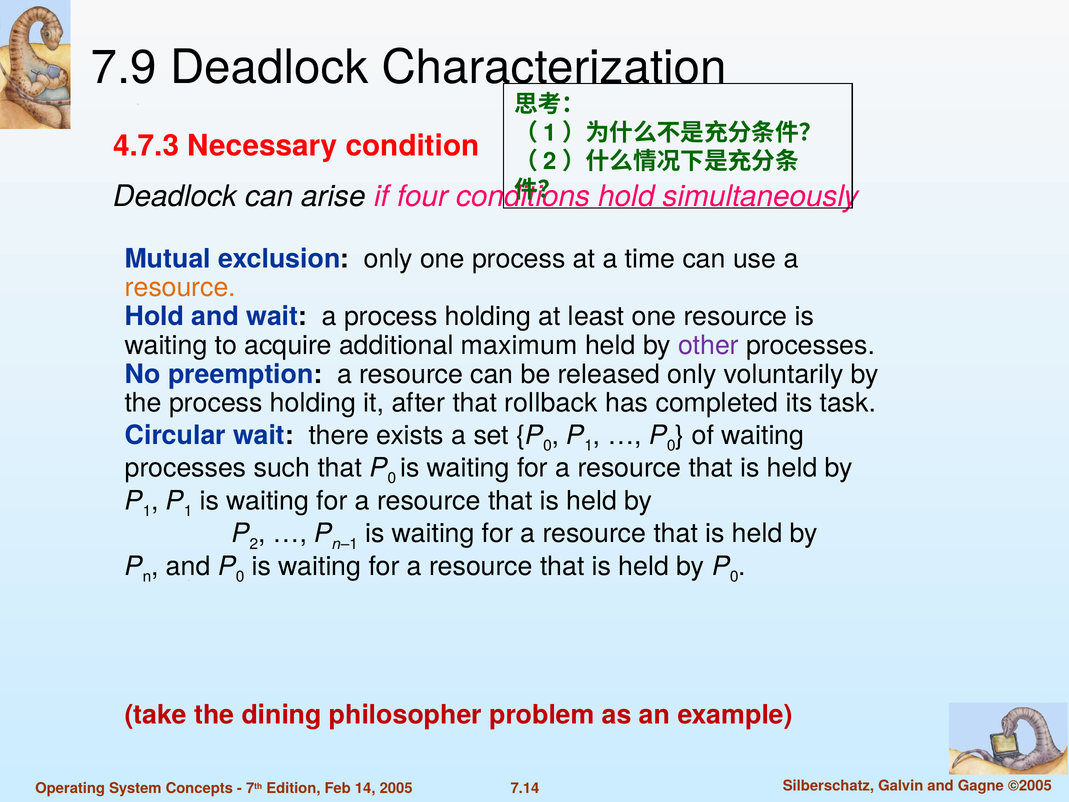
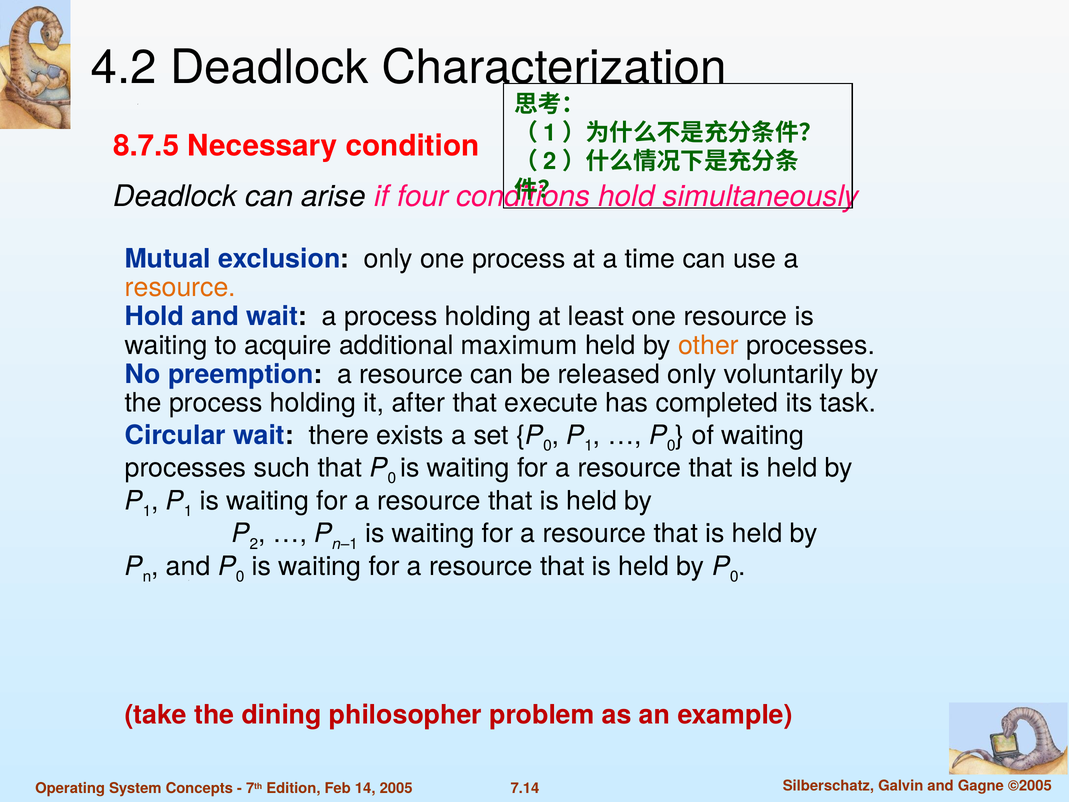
7.9: 7.9 -> 4.2 (124, 67)
4.7.3: 4.7.3 -> 8.7.5 (146, 146)
other colour: purple -> orange (708, 345)
rollback: rollback -> execute (551, 403)
